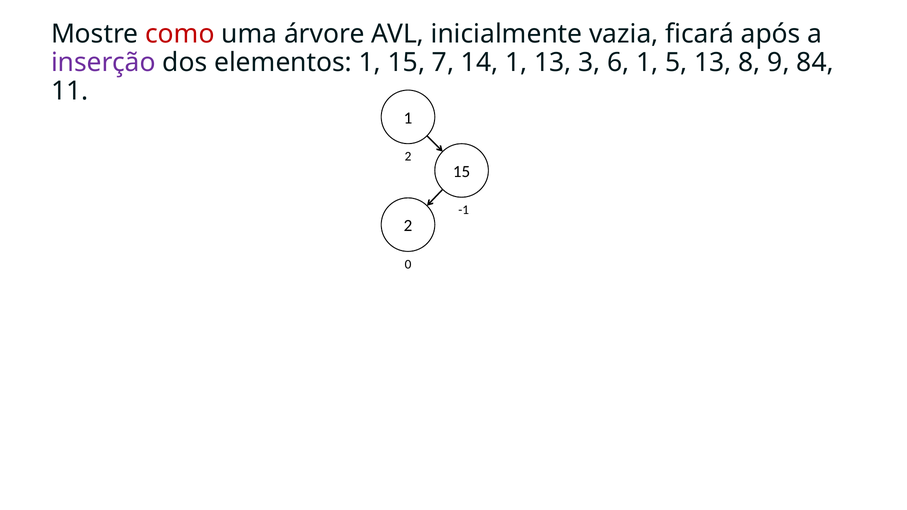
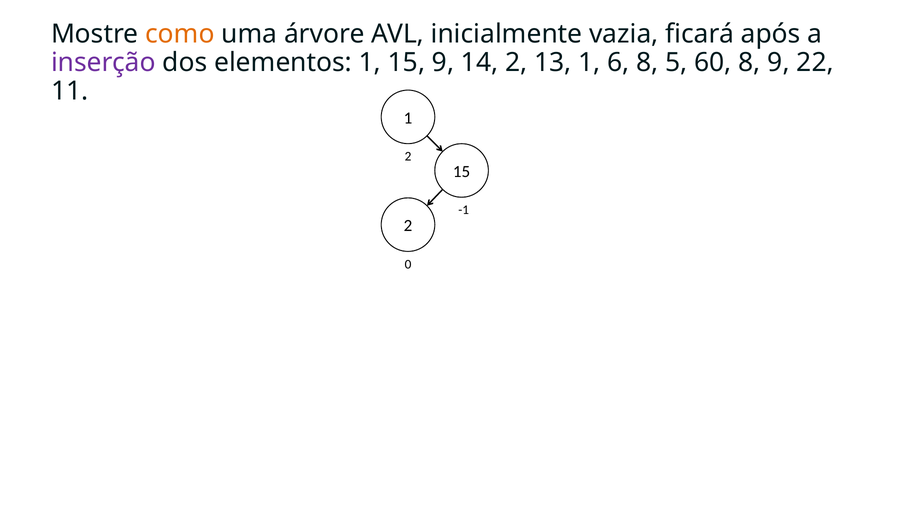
como colour: red -> orange (180, 34)
15 7: 7 -> 9 (443, 63)
14 1: 1 -> 2 (516, 63)
13 3: 3 -> 1 (589, 63)
6 1: 1 -> 8 (647, 63)
5 13: 13 -> 60 (713, 63)
84: 84 -> 22 (815, 63)
